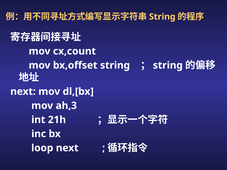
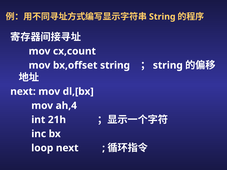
ah,3: ah,3 -> ah,4 (66, 106)
